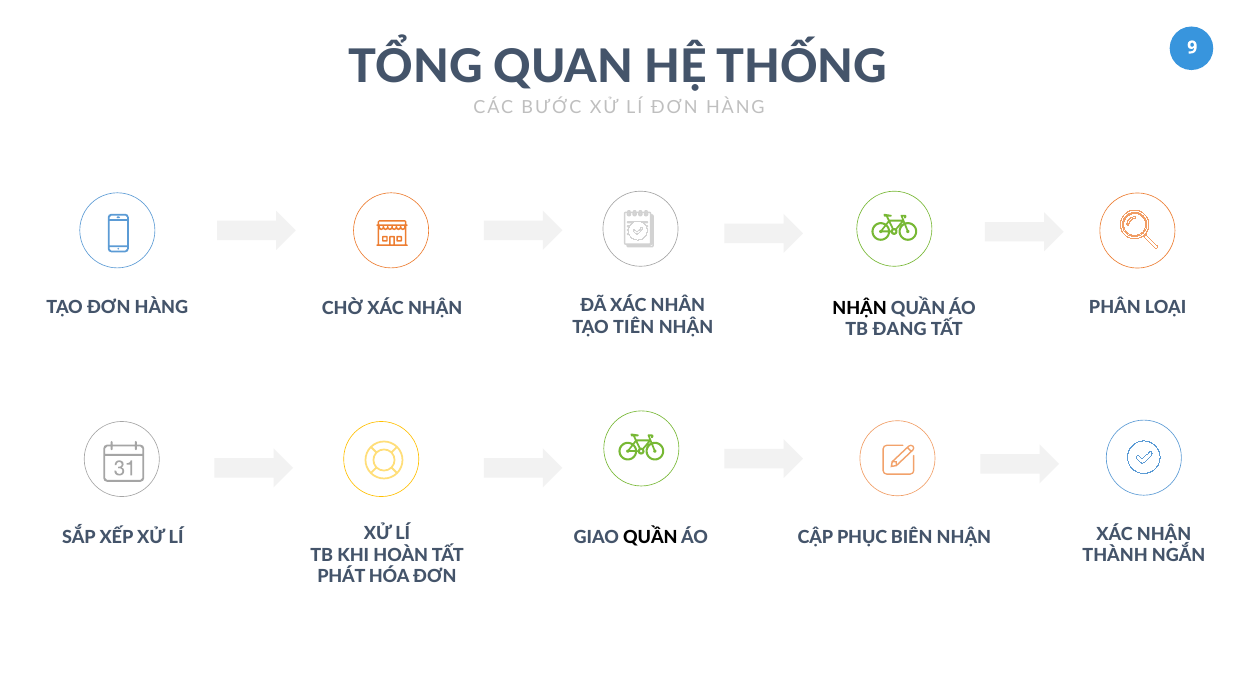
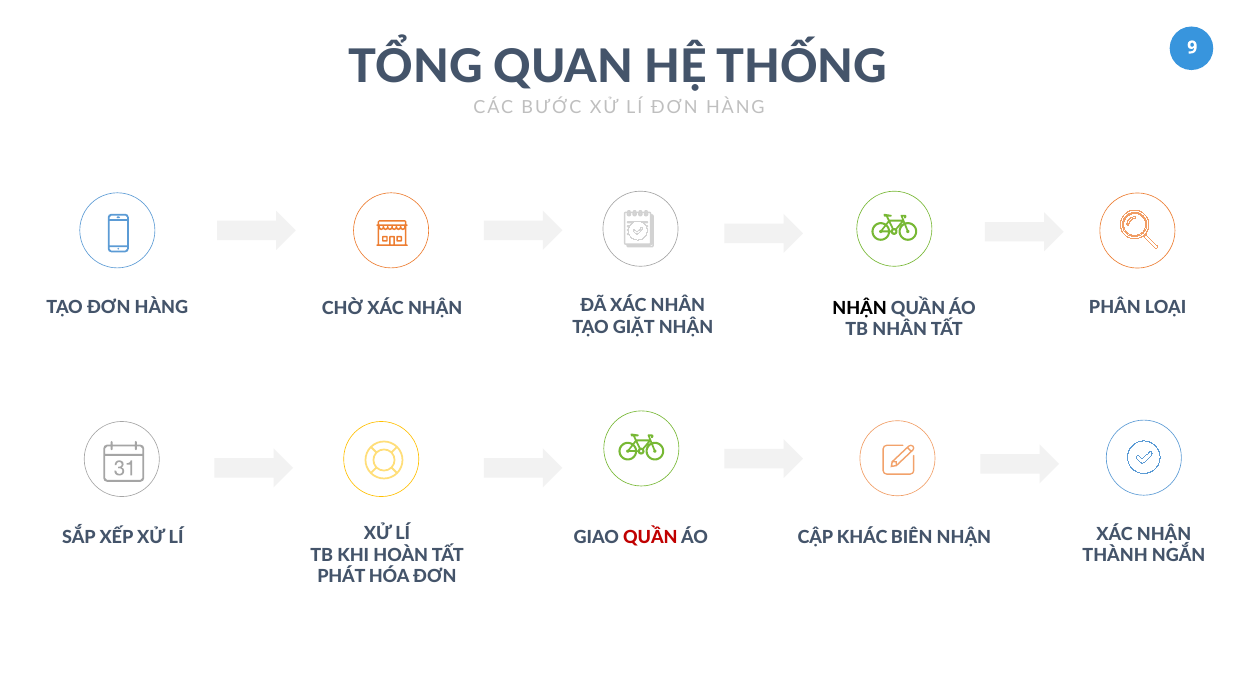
TIÊN: TIÊN -> GIẶT (634, 328)
TB ĐANG: ĐANG -> NHÂN (900, 330)
QUẦN colour: black -> red (650, 538)
PHỤC: PHỤC -> KHÁC (862, 538)
